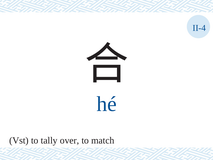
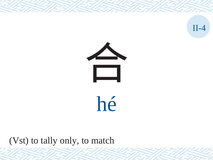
over: over -> only (70, 140)
